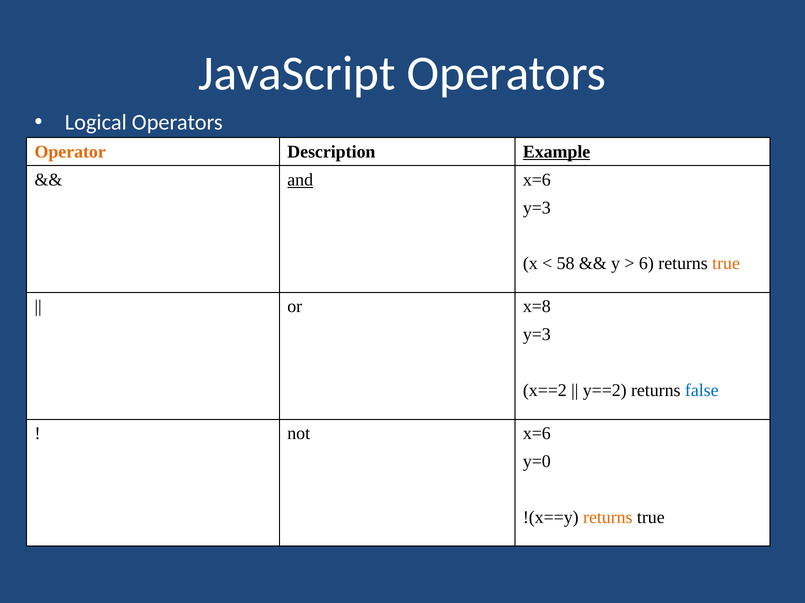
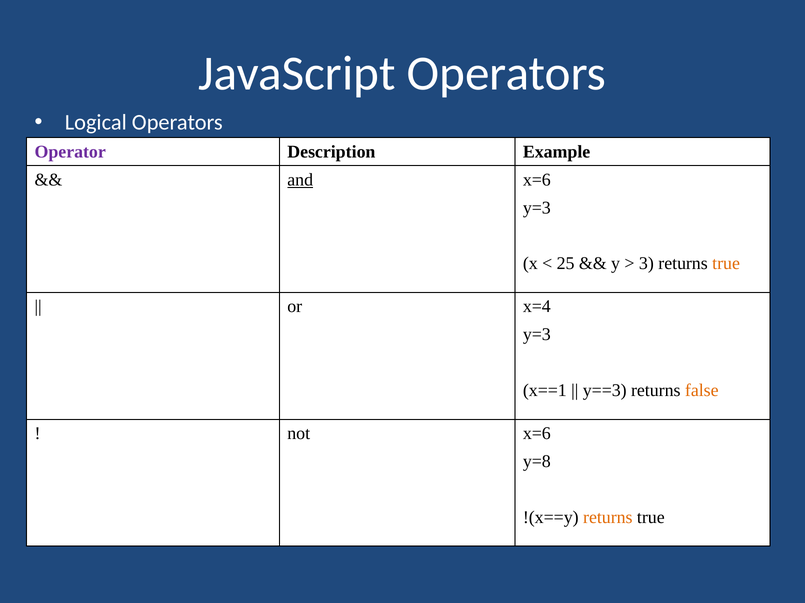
Operator colour: orange -> purple (70, 152)
Example underline: present -> none (557, 152)
58: 58 -> 25 (566, 264)
6: 6 -> 3 (646, 264)
x=8: x=8 -> x=4 (537, 307)
x==2: x==2 -> x==1 (545, 391)
y==2: y==2 -> y==3 (605, 391)
false colour: blue -> orange (702, 391)
y=0: y=0 -> y=8 (537, 462)
